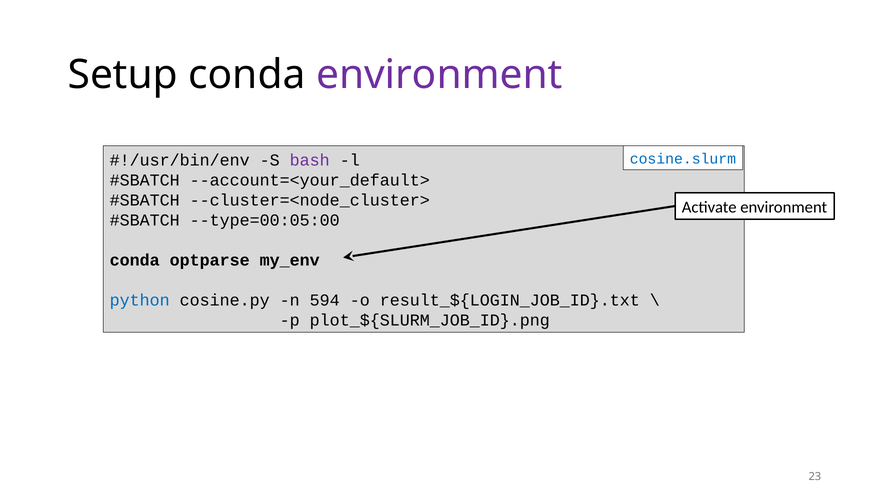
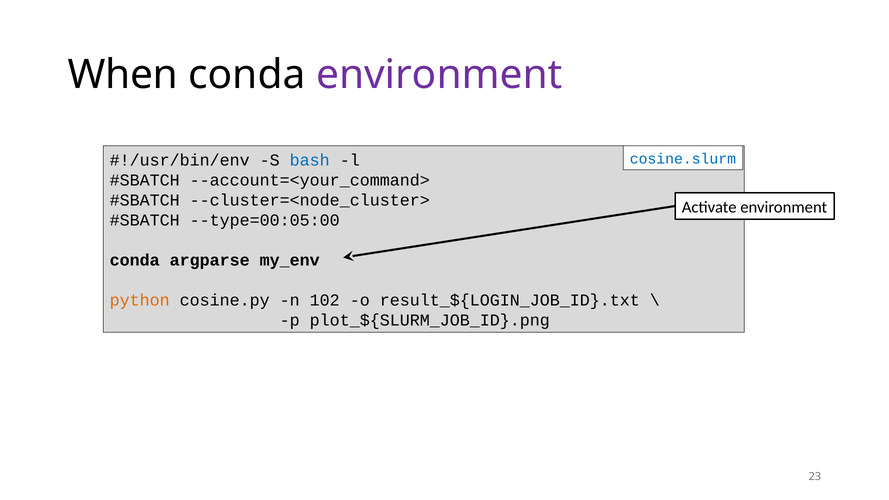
Setup: Setup -> When (123, 75)
bash colour: purple -> blue (310, 160)
--account=<your_default>: --account=<your_default> -> --account=<your_command> (310, 180)
optparse: optparse -> argparse (210, 260)
python colour: blue -> orange (140, 300)
594: 594 -> 102 (325, 300)
